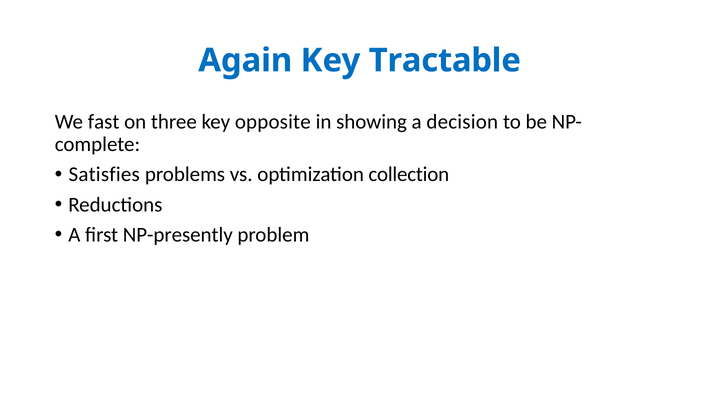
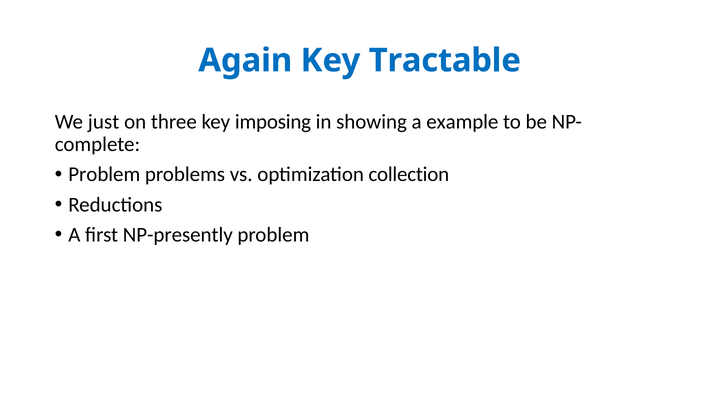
fast: fast -> just (104, 122)
opposite: opposite -> imposing (273, 122)
decision: decision -> example (462, 122)
Satisfies: Satisfies -> Problem (104, 174)
